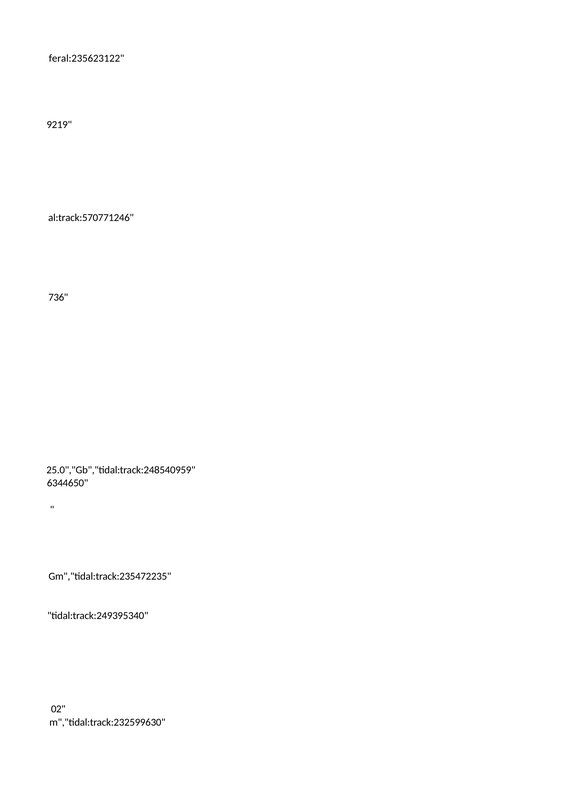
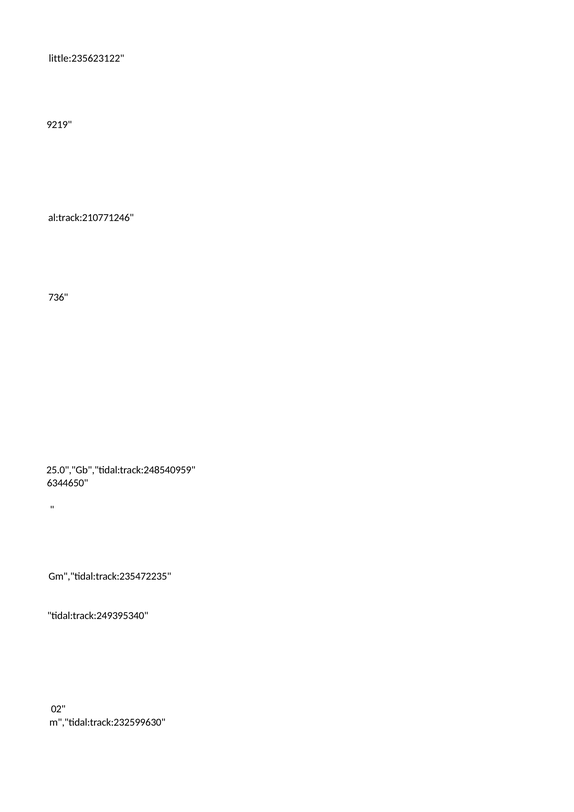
feral:235623122: feral:235623122 -> little:235623122 (87, 58)
al:track:570771246: al:track:570771246 -> al:track:210771246 (91, 218)
